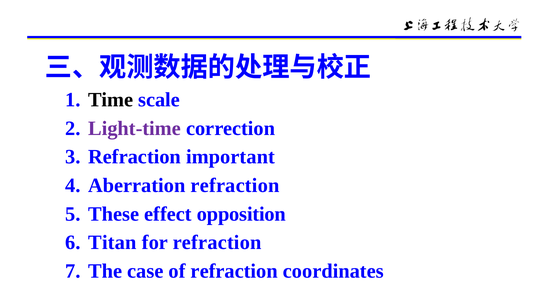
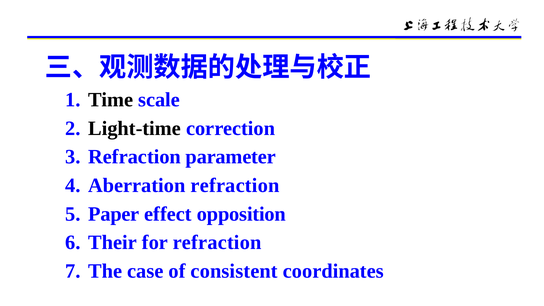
Light-time colour: purple -> black (135, 128)
important: important -> parameter (231, 157)
These: These -> Paper (114, 214)
Titan: Titan -> Their (113, 243)
of refraction: refraction -> consistent (234, 271)
